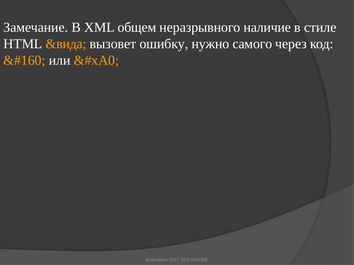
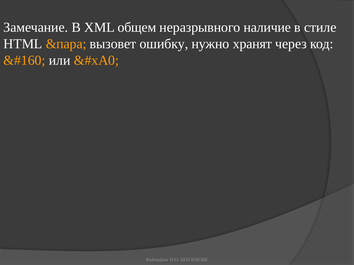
&вида: &вида -> &пара (66, 44)
самого: самого -> хранят (252, 44)
